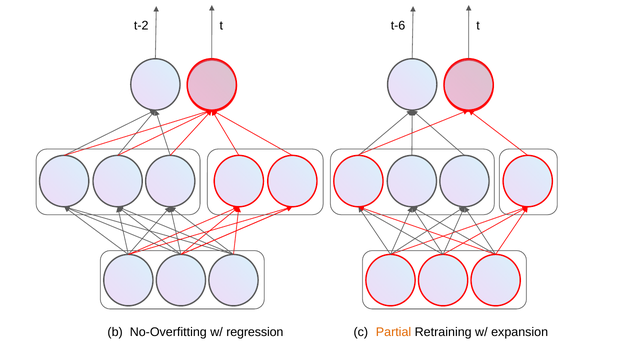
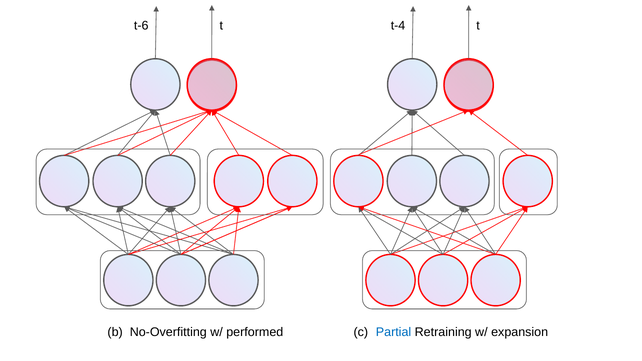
t-2: t-2 -> t-6 (141, 26)
t-6: t-6 -> t-4 (398, 26)
regression: regression -> performed (255, 332)
Partial colour: orange -> blue (394, 332)
